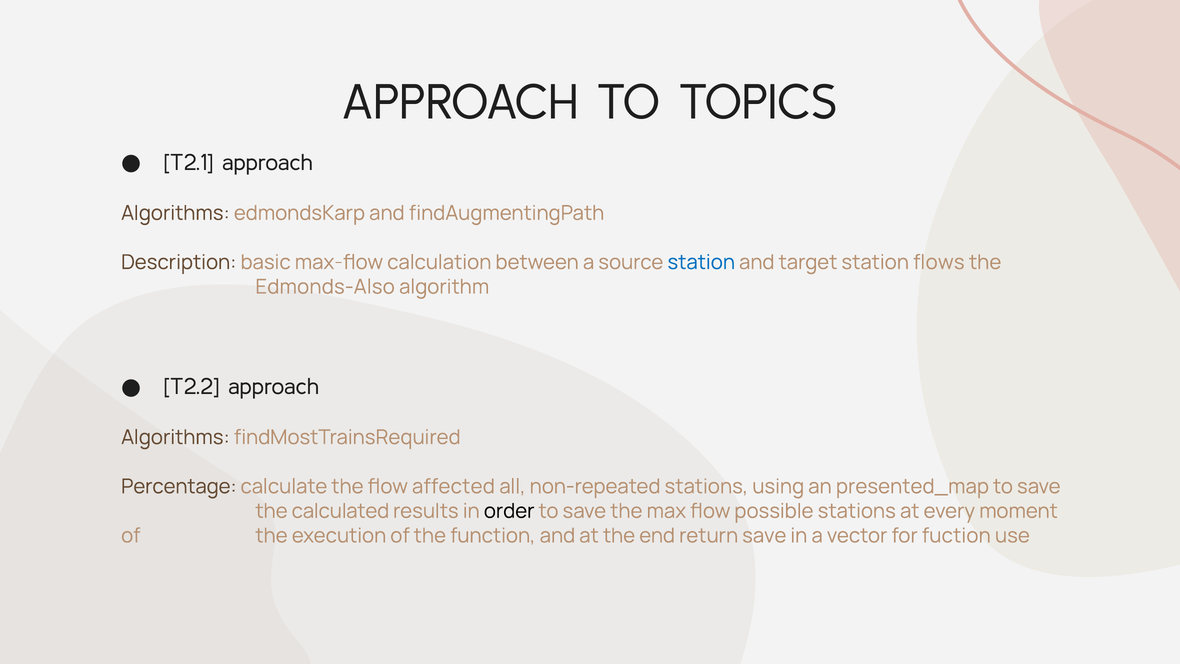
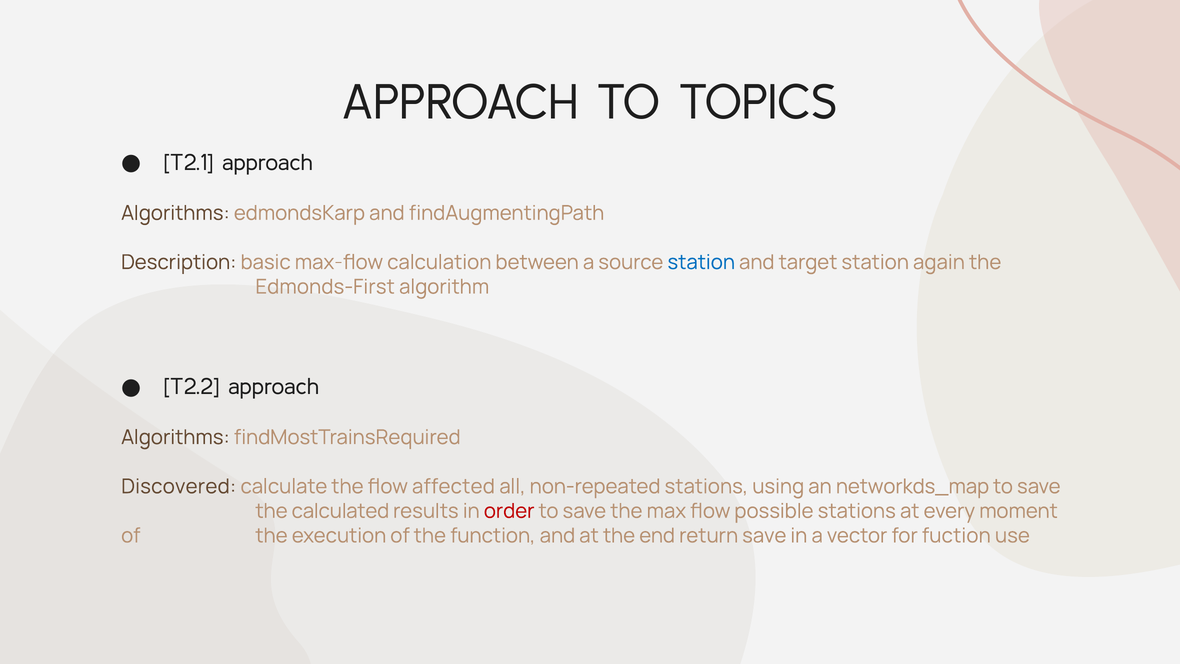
flows: flows -> again (939, 262)
Edmonds-Also: Edmonds-Also -> Edmonds-First (325, 287)
Percentage: Percentage -> Discovered (179, 486)
presented_map: presented_map -> networkds_map (912, 486)
order colour: black -> red (509, 511)
